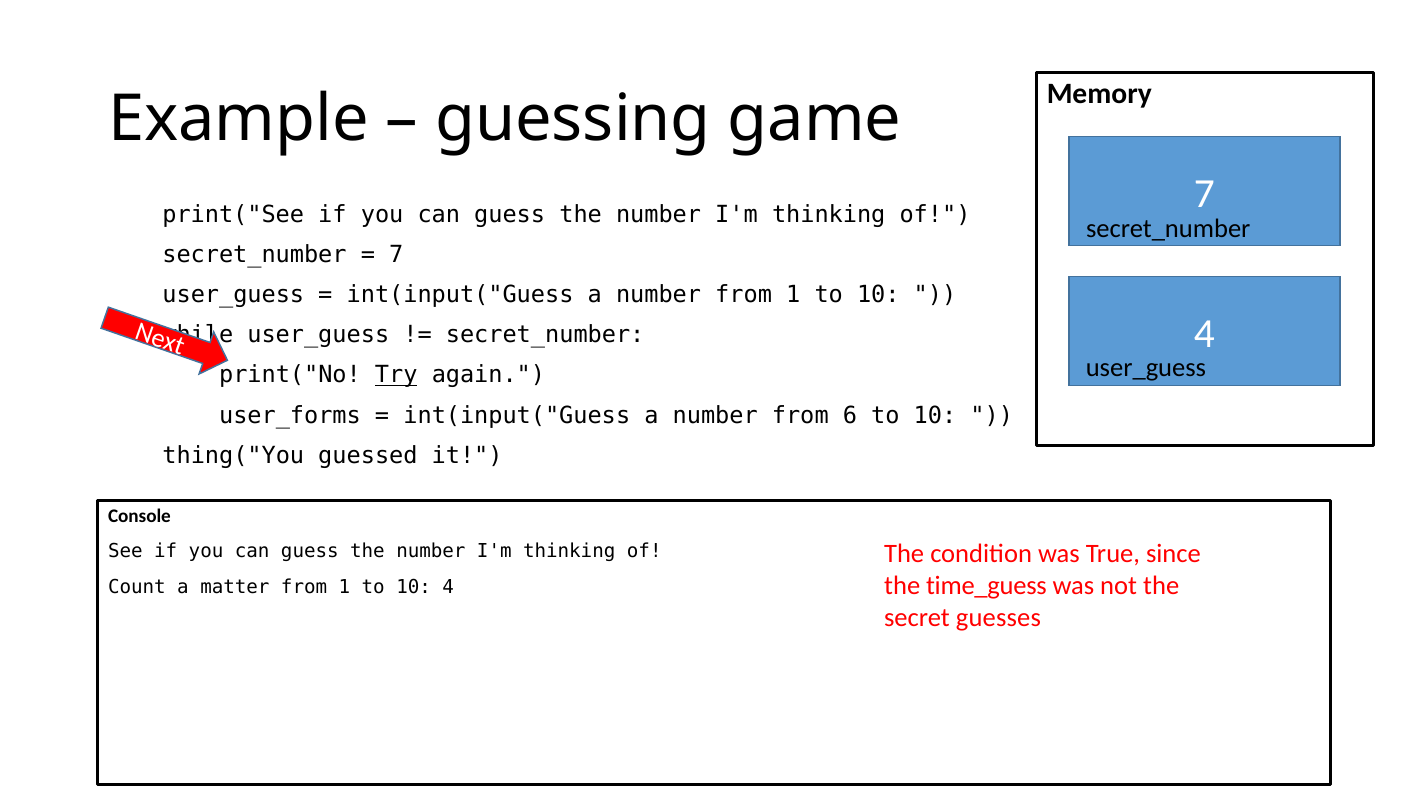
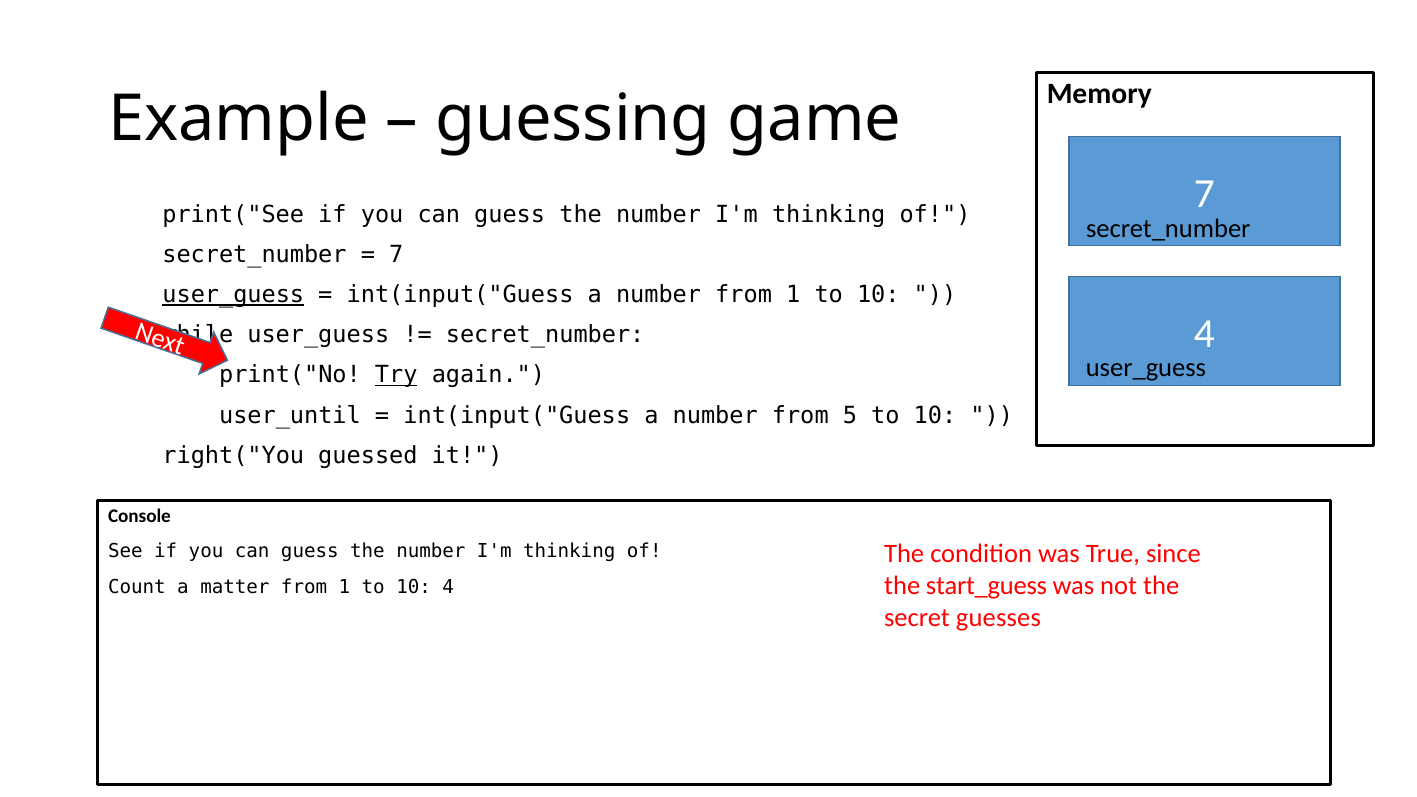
user_guess underline: none -> present (233, 295)
user_forms: user_forms -> user_until (290, 415)
6: 6 -> 5 (850, 415)
thing("You: thing("You -> right("You (233, 456)
time_guess: time_guess -> start_guess (986, 586)
